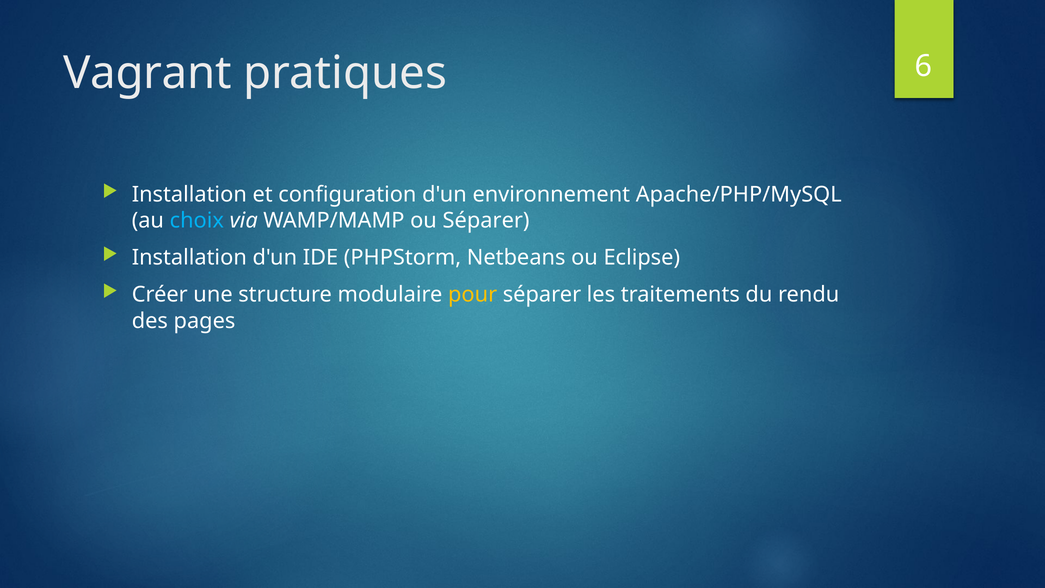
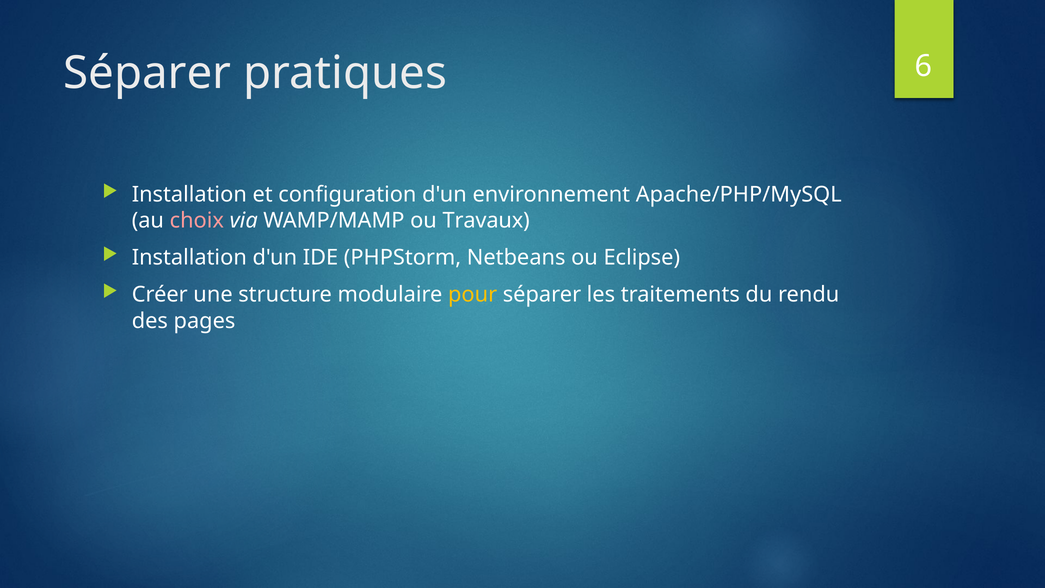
Vagrant: Vagrant -> Séparer (147, 73)
choix colour: light blue -> pink (197, 221)
ou Séparer: Séparer -> Travaux (486, 221)
